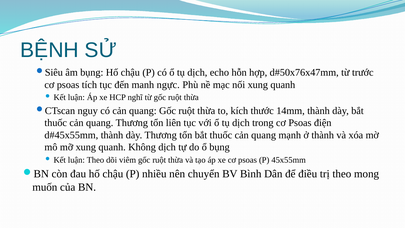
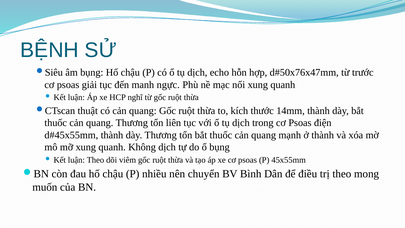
tích: tích -> giải (89, 85)
nguy: nguy -> thuật (88, 111)
